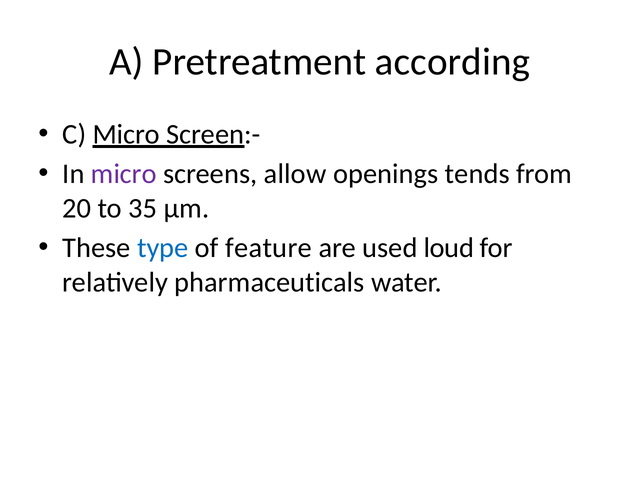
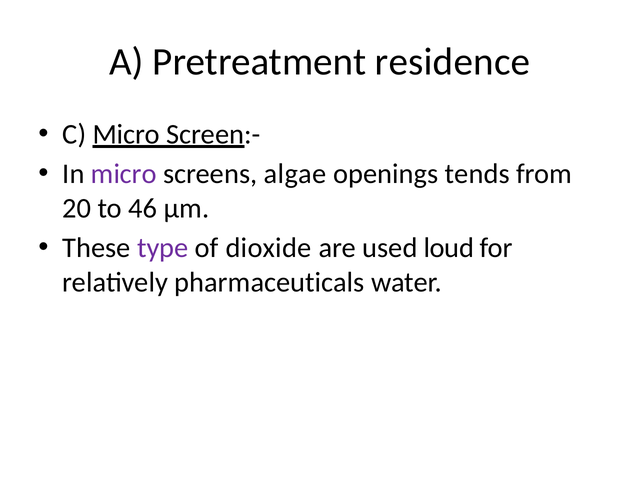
according: according -> residence (453, 62)
allow: allow -> algae (295, 174)
35: 35 -> 46 (143, 208)
type colour: blue -> purple (163, 248)
feature: feature -> dioxide (269, 248)
